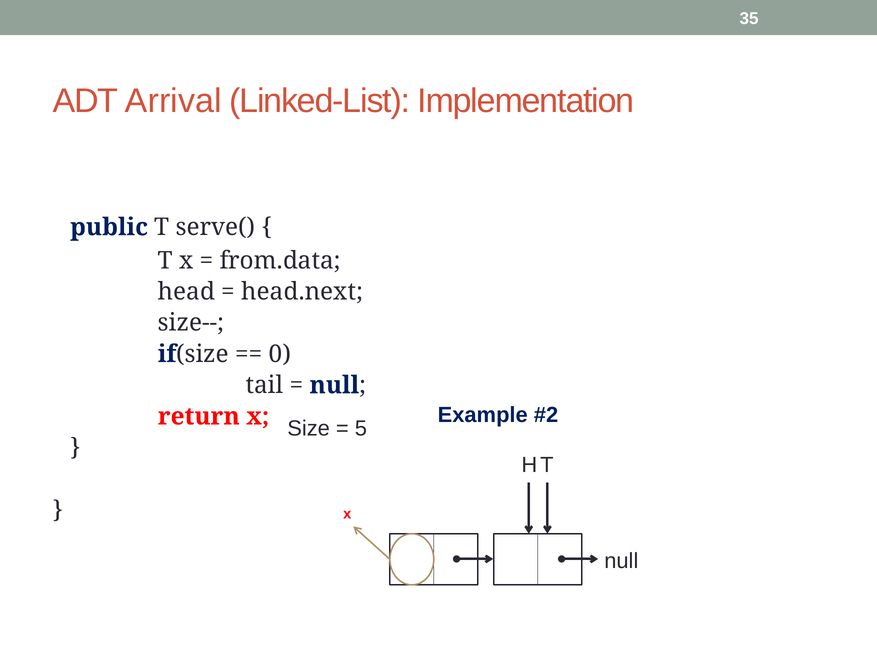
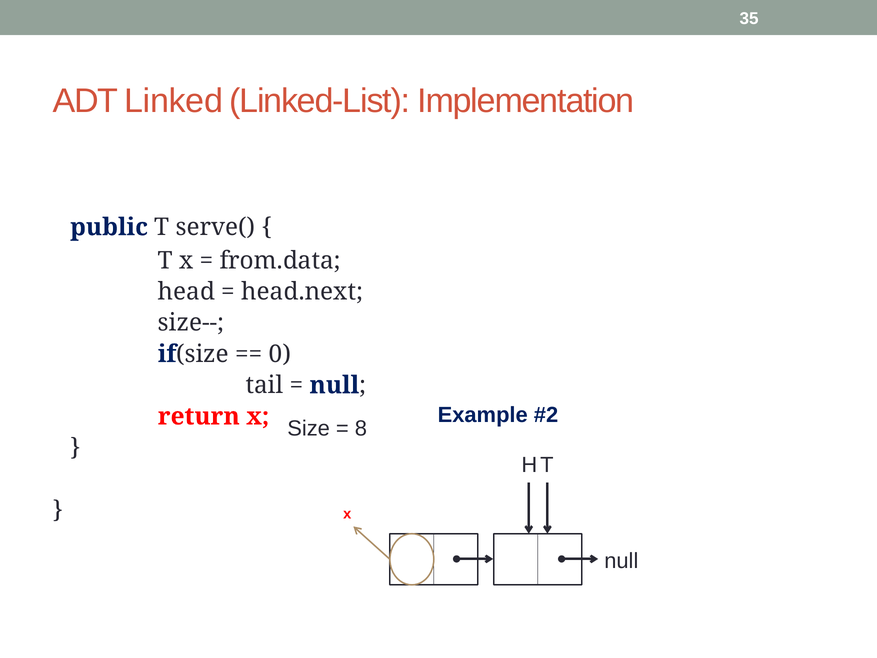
Arrival: Arrival -> Linked (174, 101)
5: 5 -> 8 (361, 428)
